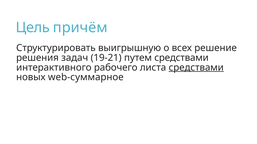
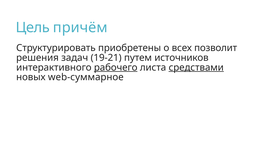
выигрышную: выигрышную -> приобретены (130, 48)
решение: решение -> позволит (216, 48)
путем средствами: средствами -> источников (181, 58)
рабочего underline: none -> present (116, 68)
